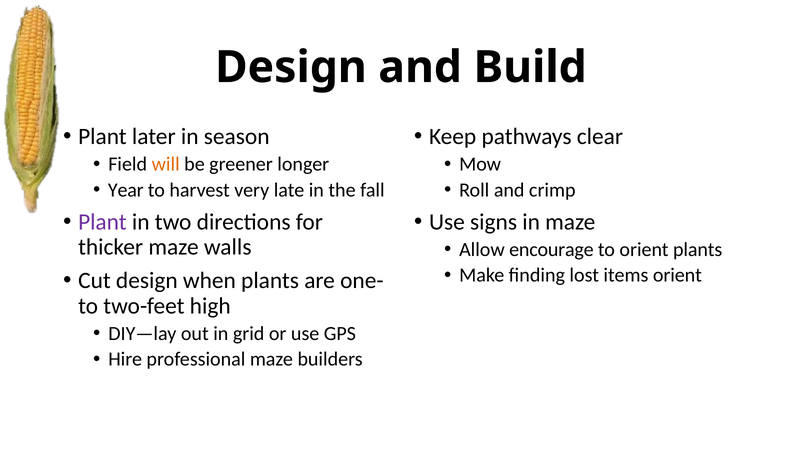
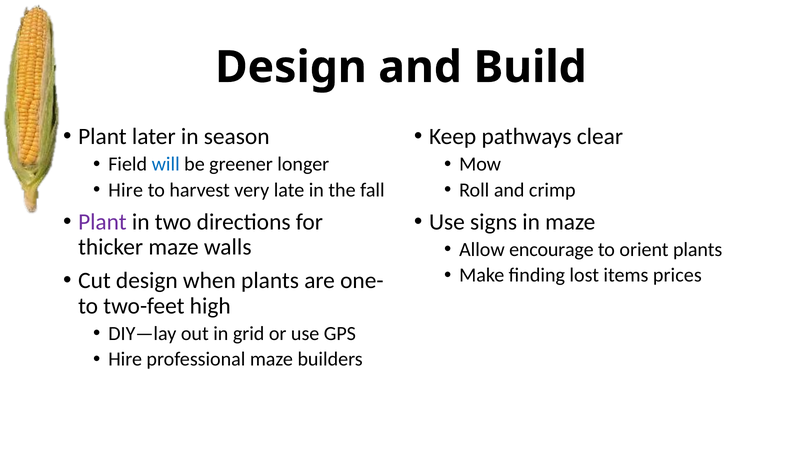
will colour: orange -> blue (166, 164)
Year: Year -> Hire (126, 190)
items orient: orient -> prices (677, 275)
